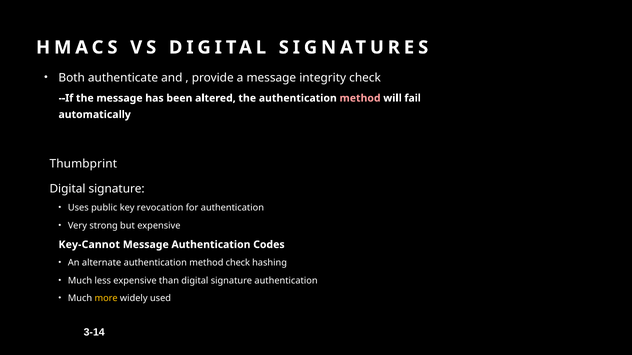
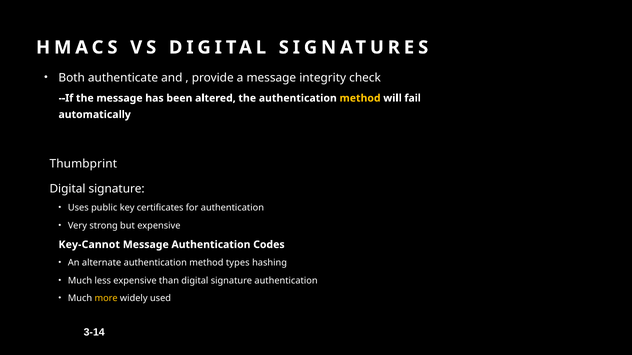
method colour: pink -> yellow (360, 98)
revocation: revocation -> certificates (160, 208)
method check: check -> types (238, 263)
